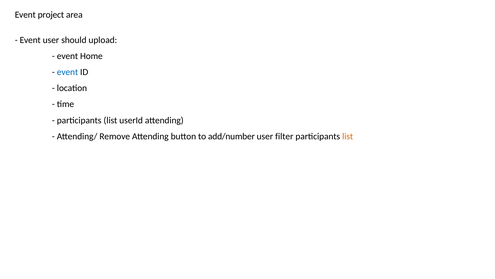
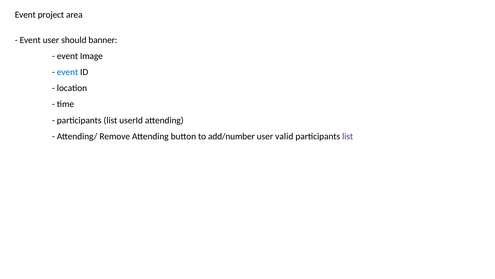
upload: upload -> banner (103, 40)
Home: Home -> Image (91, 56)
filter: filter -> valid (284, 136)
list colour: orange -> purple (348, 136)
